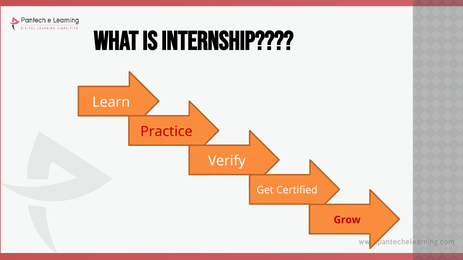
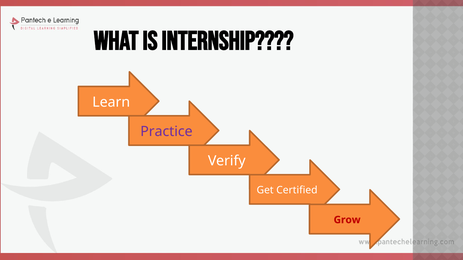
Practice colour: red -> purple (166, 132)
